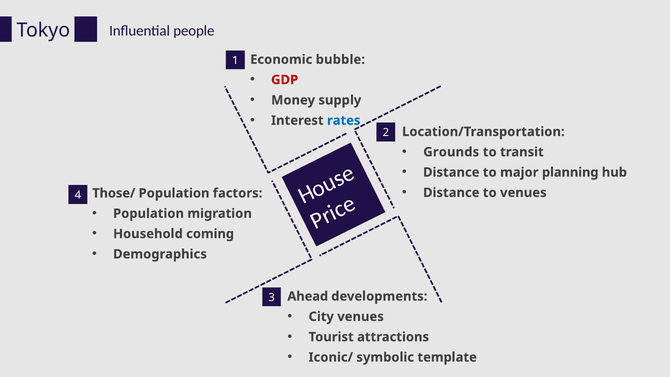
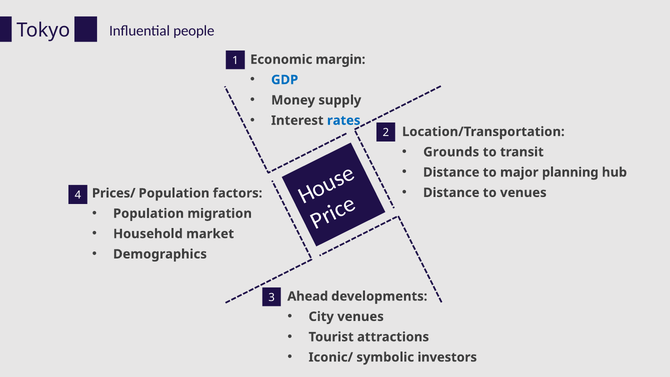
bubble: bubble -> margin (341, 60)
GDP colour: red -> blue (285, 80)
Those/: Those/ -> Prices/ (114, 193)
coming: coming -> market (210, 234)
template: template -> investors (447, 357)
